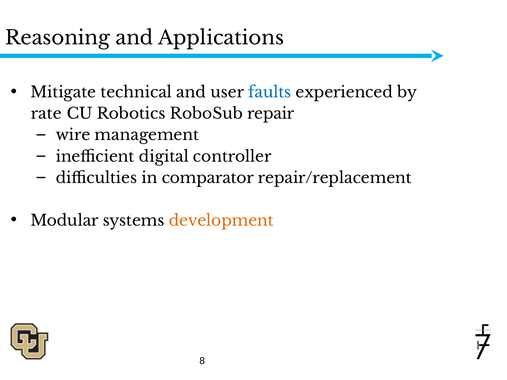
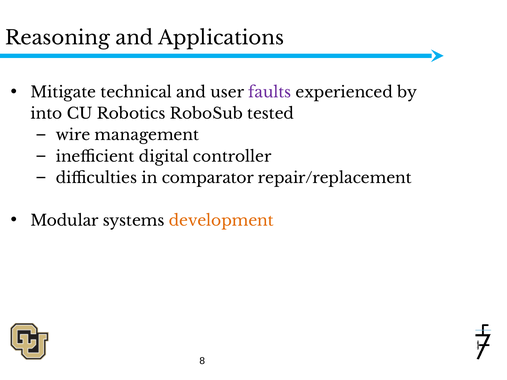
faults colour: blue -> purple (270, 93)
rate: rate -> into (46, 114)
repair: repair -> tested (271, 114)
